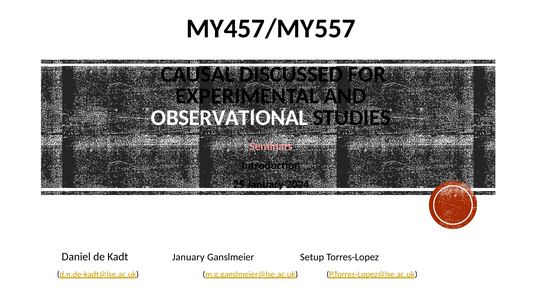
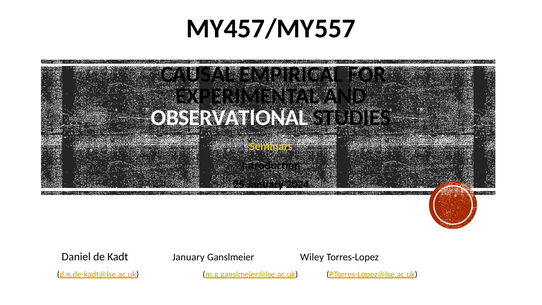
DISCUSSED: DISCUSSED -> EMPIRICAL (291, 74)
Seminars colour: pink -> yellow (271, 146)
Setup: Setup -> Wiley (312, 257)
